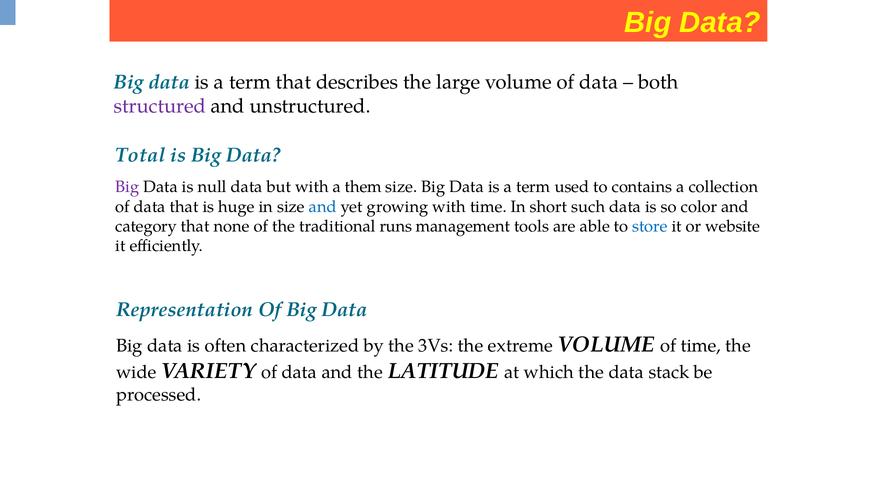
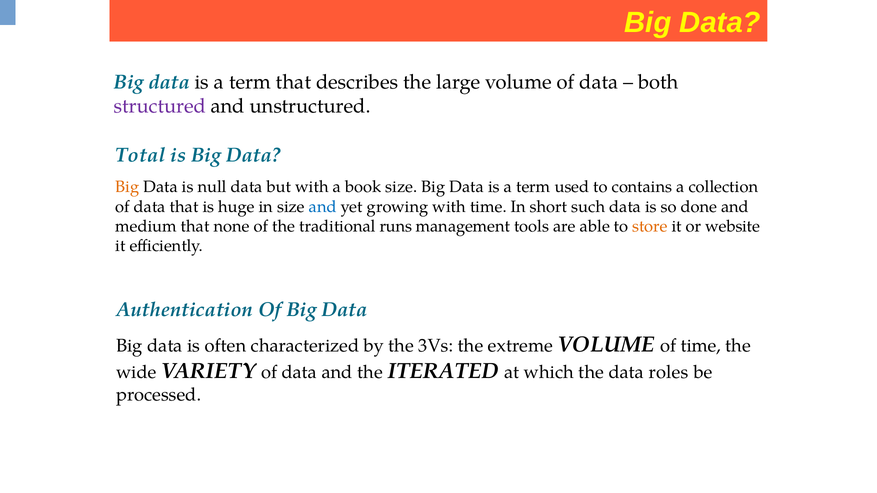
Big colour: purple -> orange (127, 187)
them: them -> book (363, 187)
color: color -> done (699, 207)
category: category -> medium (146, 226)
store colour: blue -> orange (650, 226)
Representation: Representation -> Authentication (185, 310)
LATITUDE: LATITUDE -> ITERATED (443, 371)
stack: stack -> roles (669, 372)
